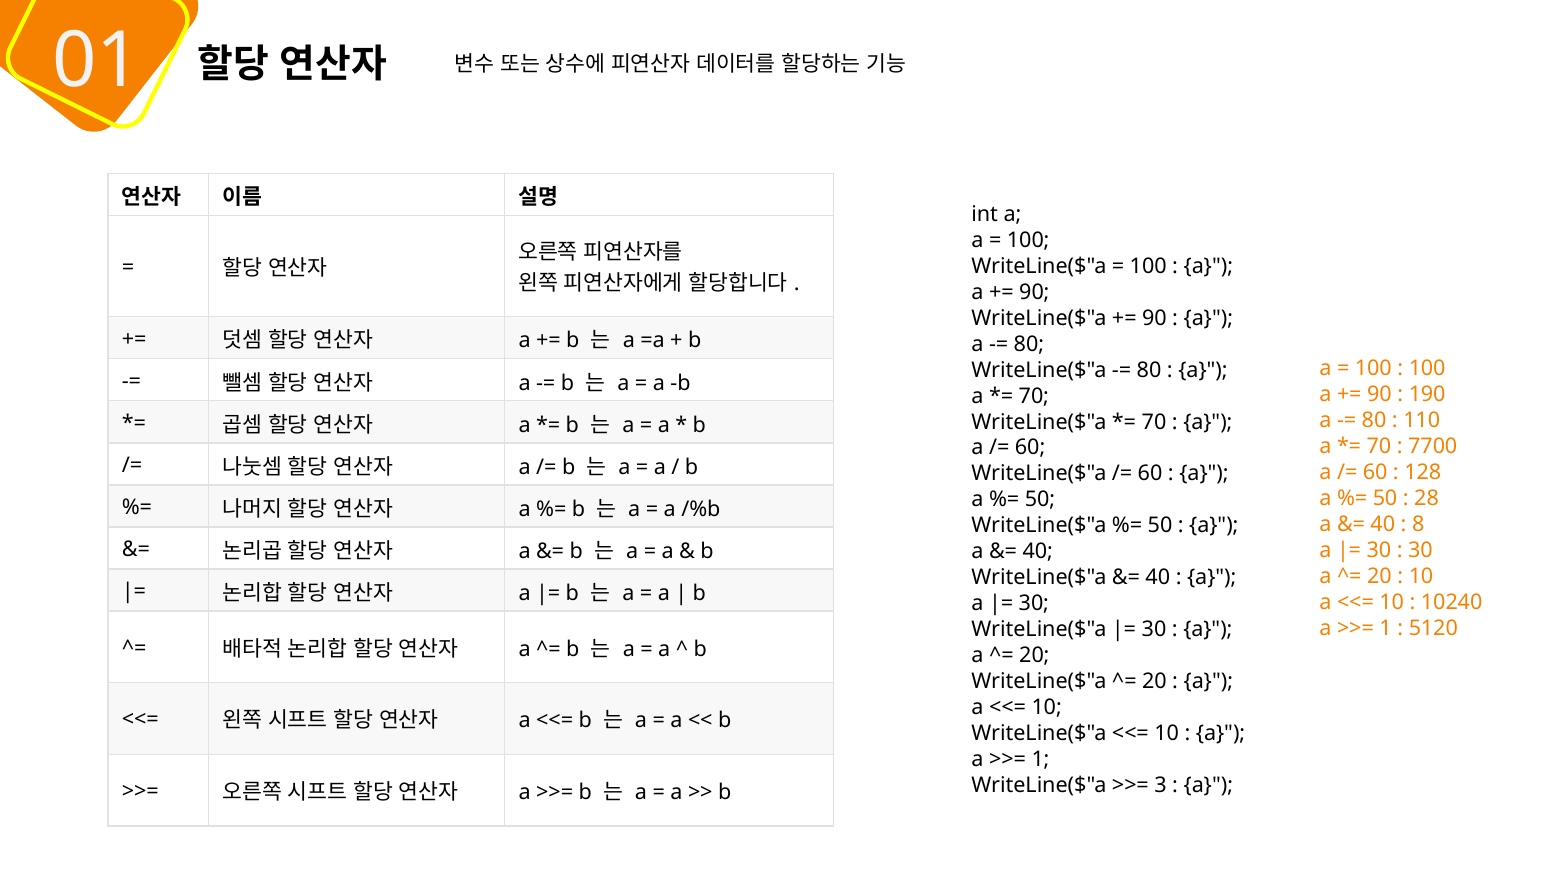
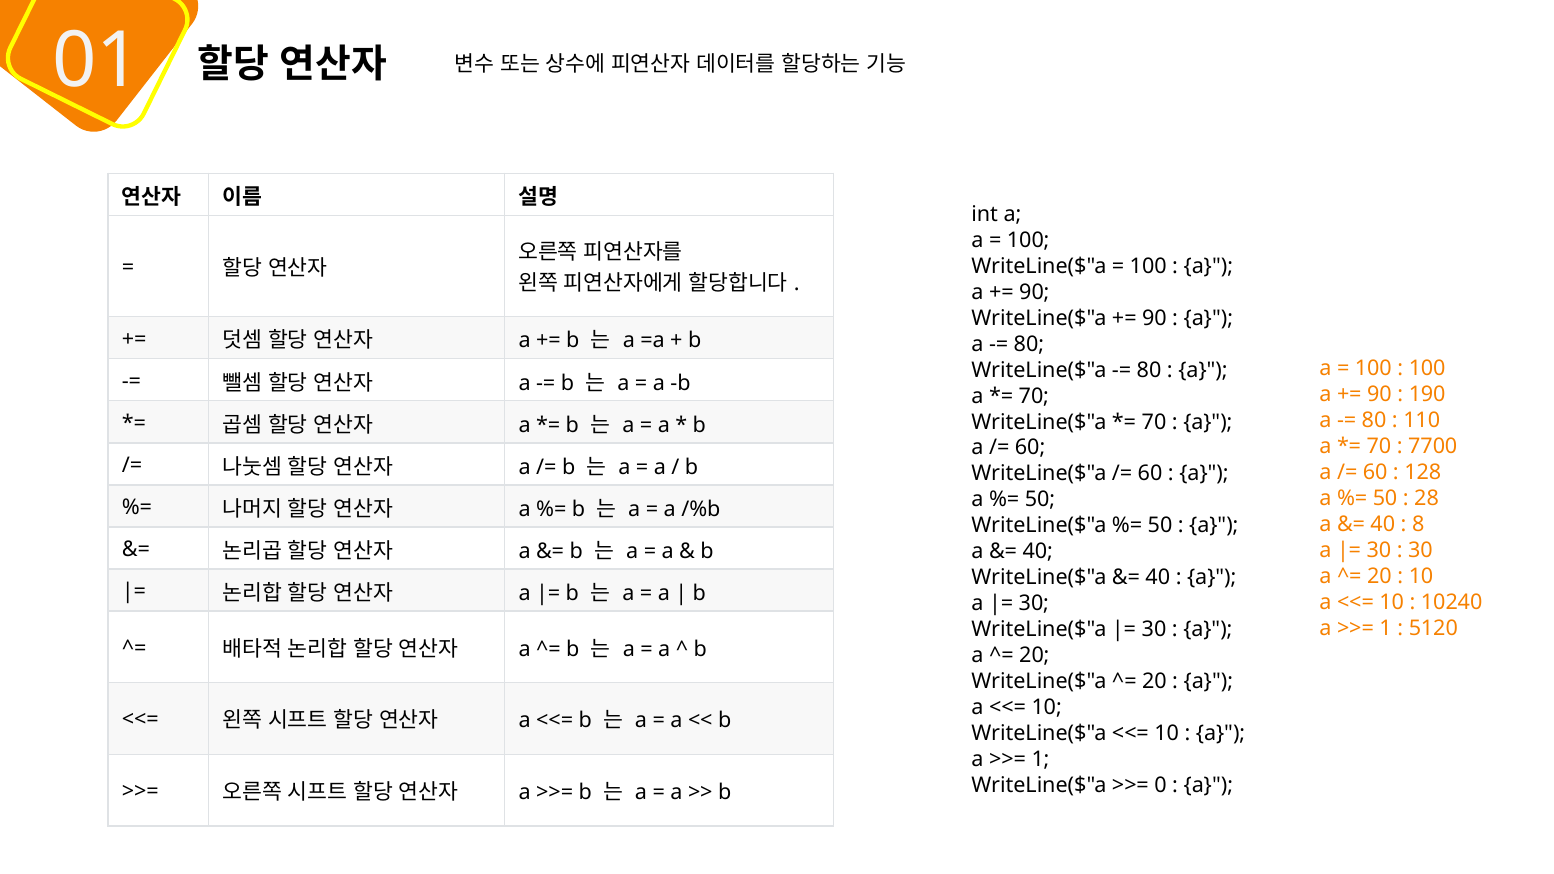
3: 3 -> 0 (1160, 785)
